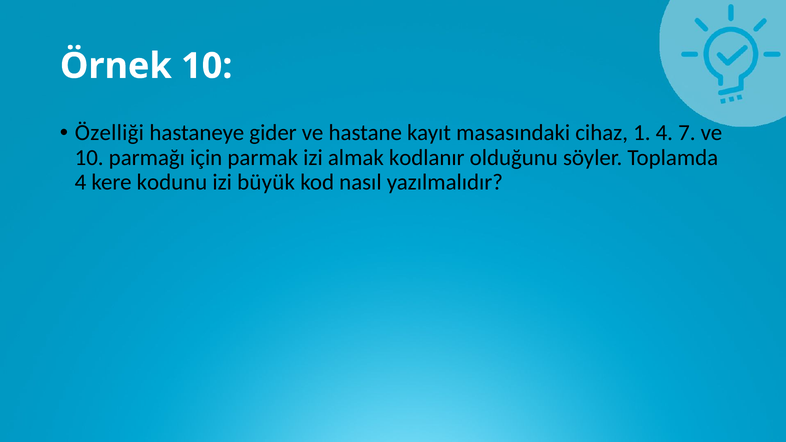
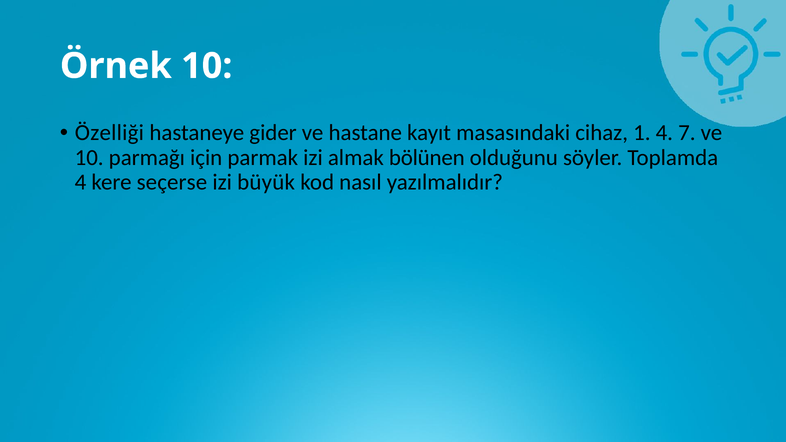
kodlanır: kodlanır -> bölünen (427, 158)
kodunu: kodunu -> seçerse (172, 182)
